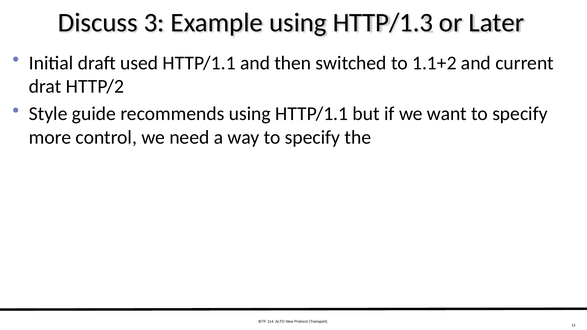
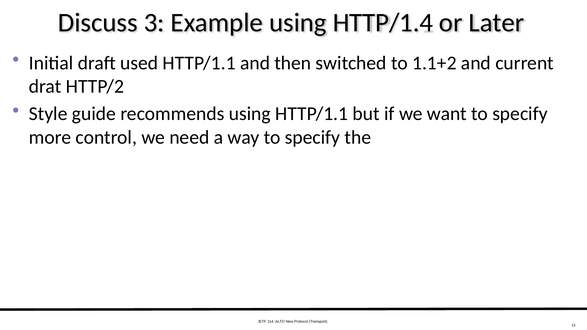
HTTP/1.3: HTTP/1.3 -> HTTP/1.4 (383, 23)
